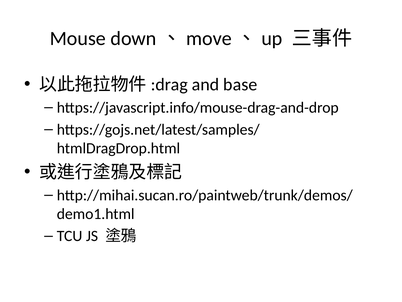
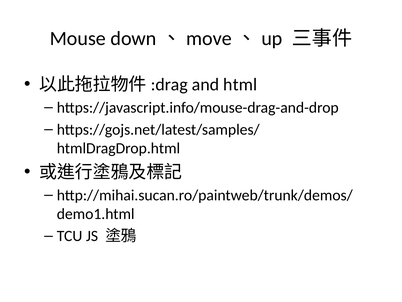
base: base -> html (240, 84)
